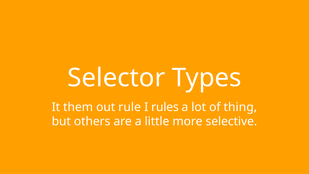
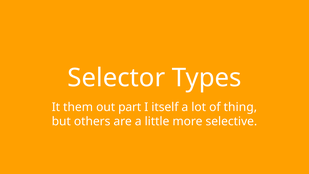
rule: rule -> part (130, 107)
rules: rules -> itself (165, 107)
